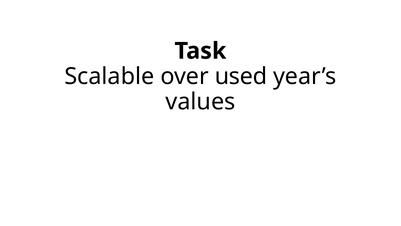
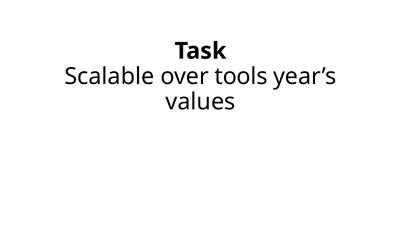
used: used -> tools (241, 76)
